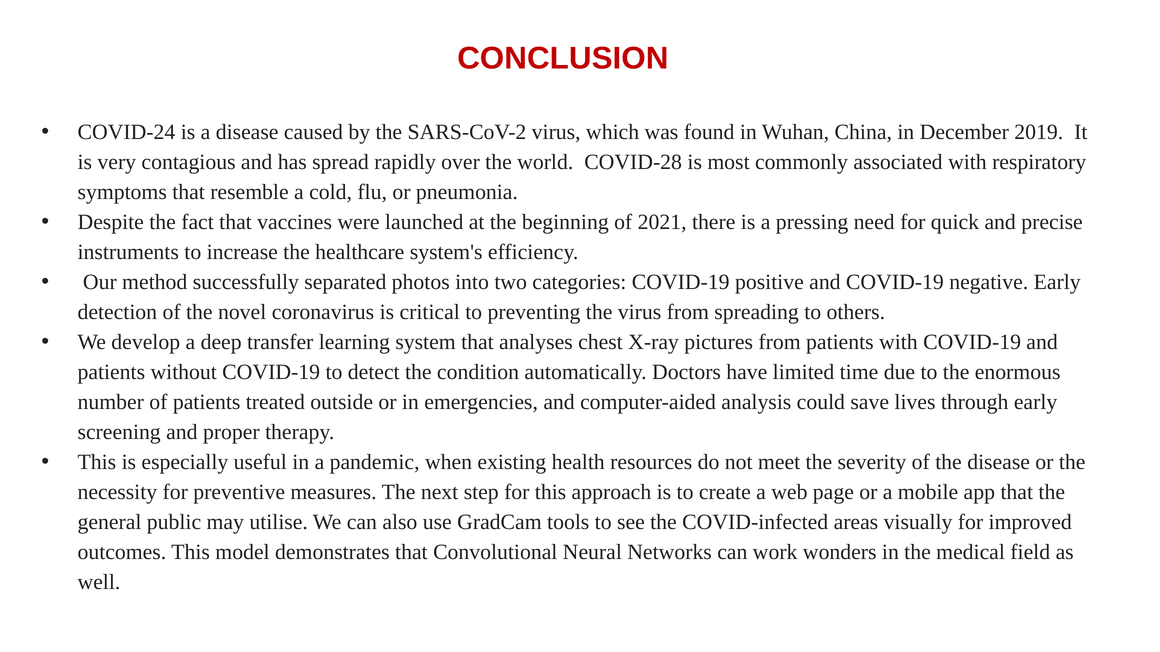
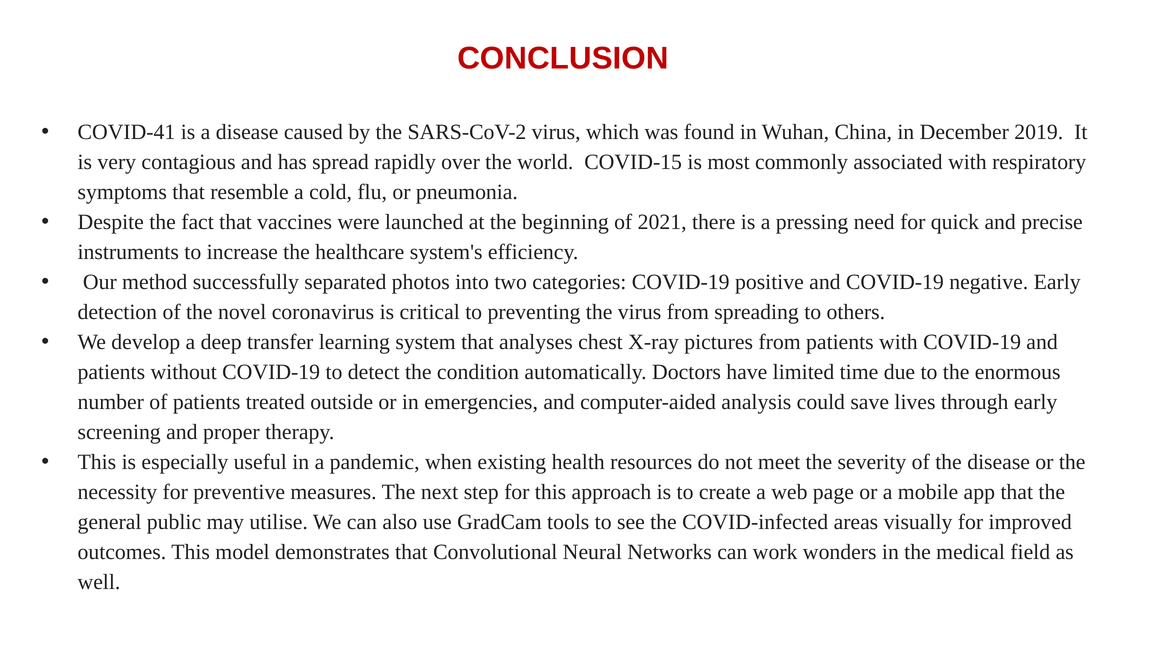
COVID-24: COVID-24 -> COVID-41 (126, 132)
COVID-28: COVID-28 -> COVID-15 (633, 162)
